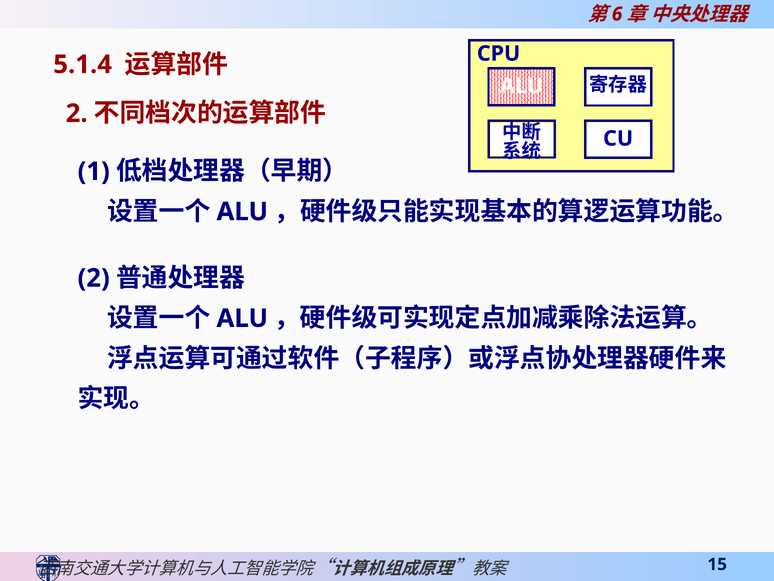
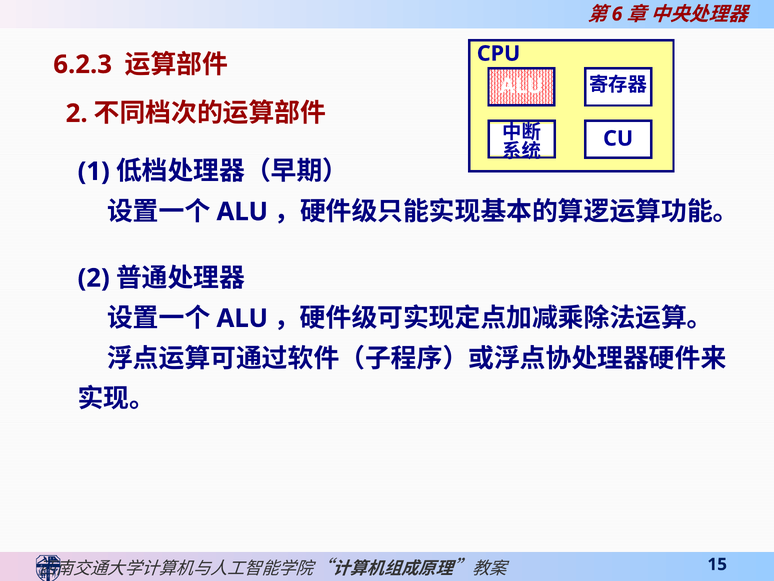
5.1.4: 5.1.4 -> 6.2.3 (83, 64)
